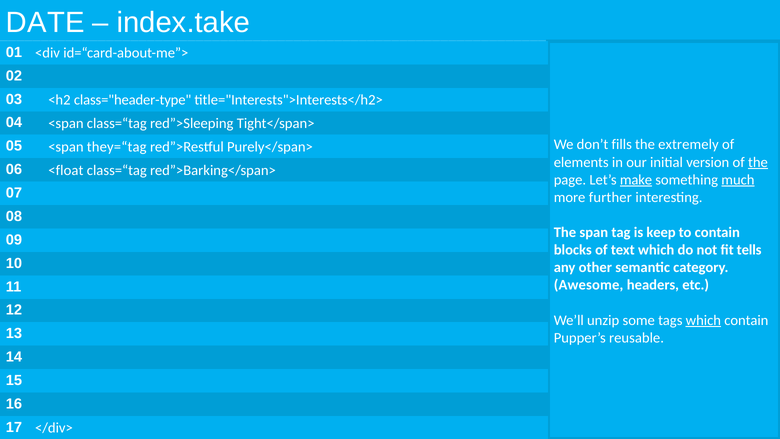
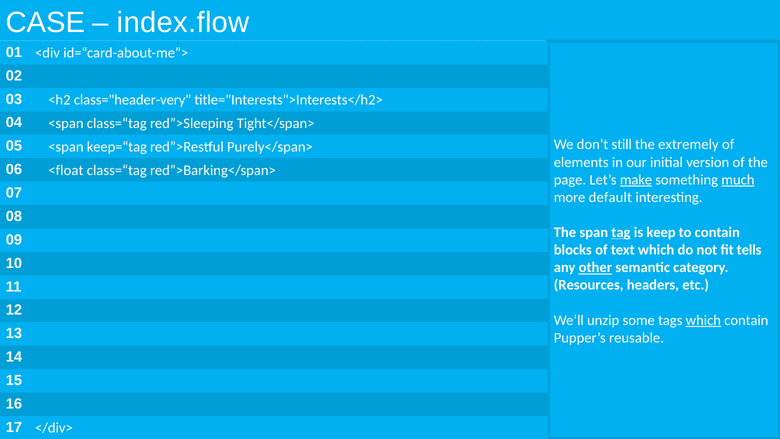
DATE: DATE -> CASE (46, 22)
index.take: index.take -> index.flow (183, 22)
class="header-type: class="header-type -> class="header-very (133, 100)
fills: fills -> still (622, 145)
they=“tag: they=“tag -> keep=“tag (117, 147)
the underline: present -> none (758, 162)
further: further -> default (610, 197)
tag underline: none -> present (621, 232)
other underline: none -> present (595, 267)
Awesome: Awesome -> Resources (589, 285)
